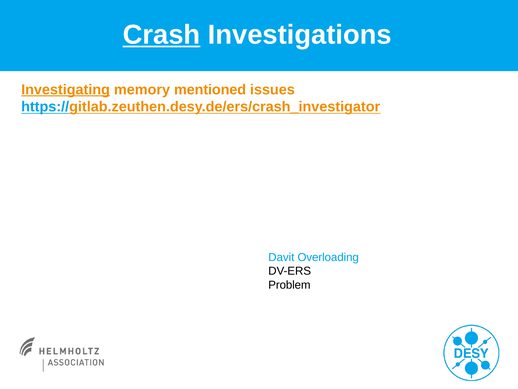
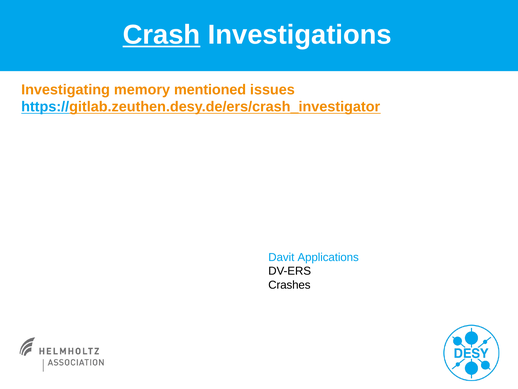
Investigating underline: present -> none (66, 89)
Overloading: Overloading -> Applications (328, 257)
Problem: Problem -> Crashes (289, 285)
